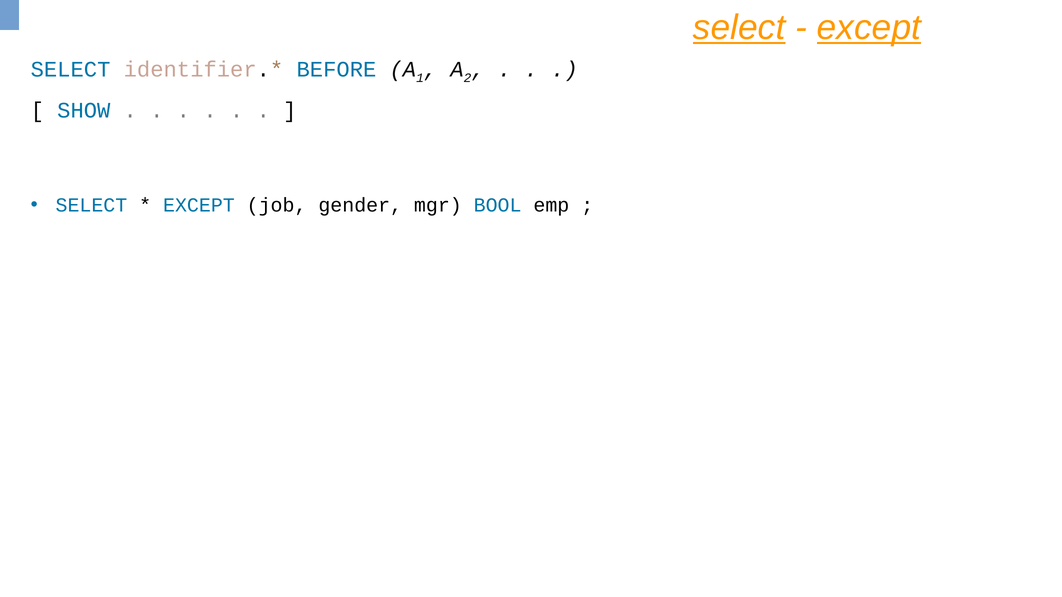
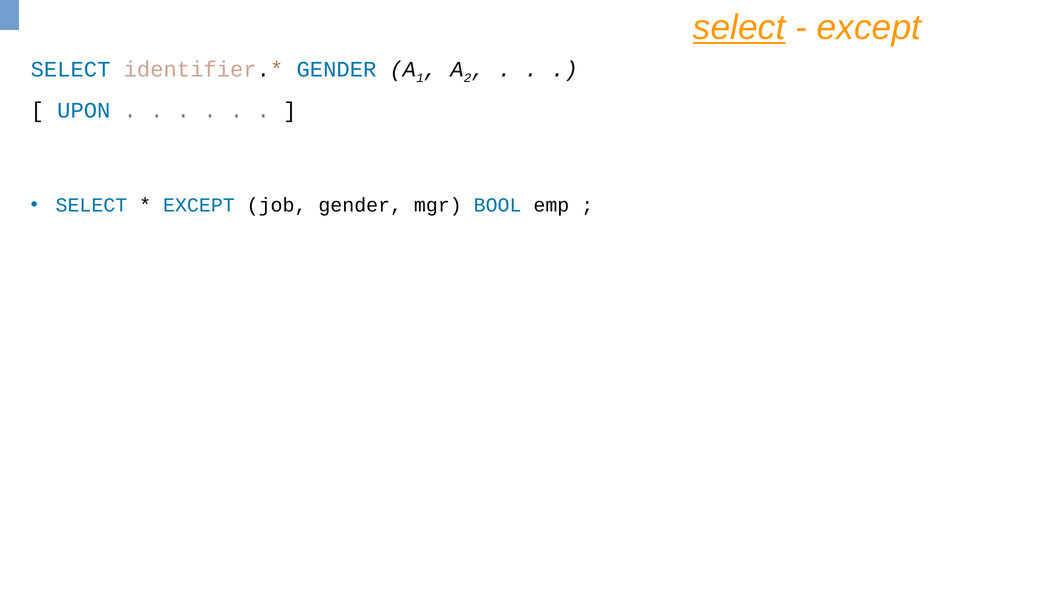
except underline: present -> none (869, 28)
BEFORE: BEFORE -> GENDER (336, 70)
SHOW: SHOW -> UPON (84, 110)
